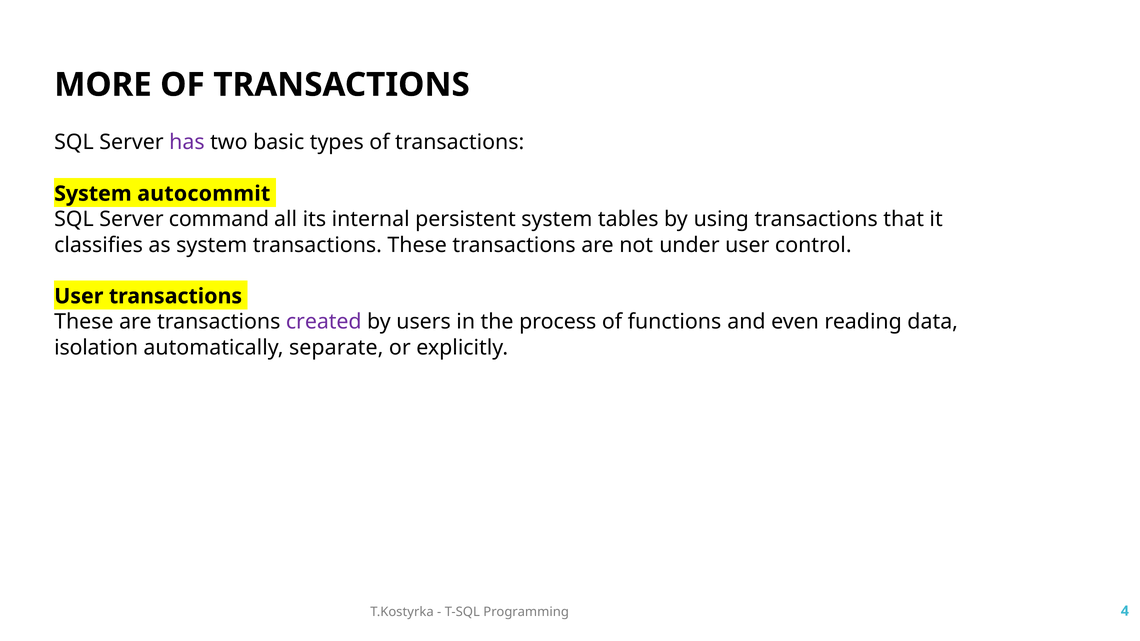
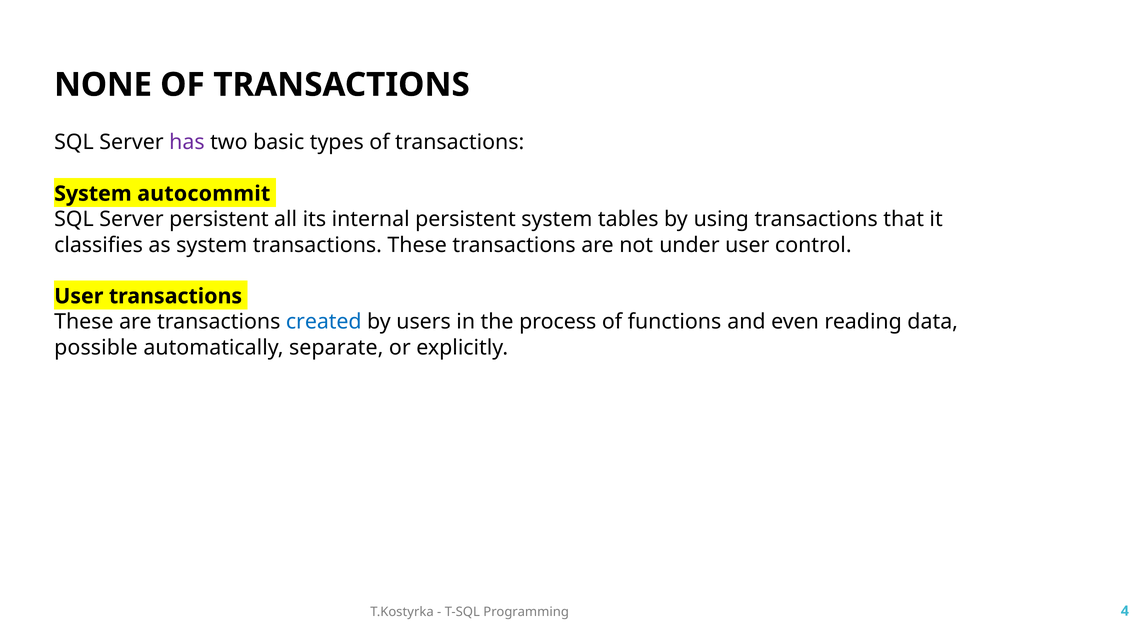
MORE: MORE -> NONE (103, 85)
Server command: command -> persistent (219, 219)
created colour: purple -> blue (324, 322)
isolation: isolation -> possible (96, 348)
